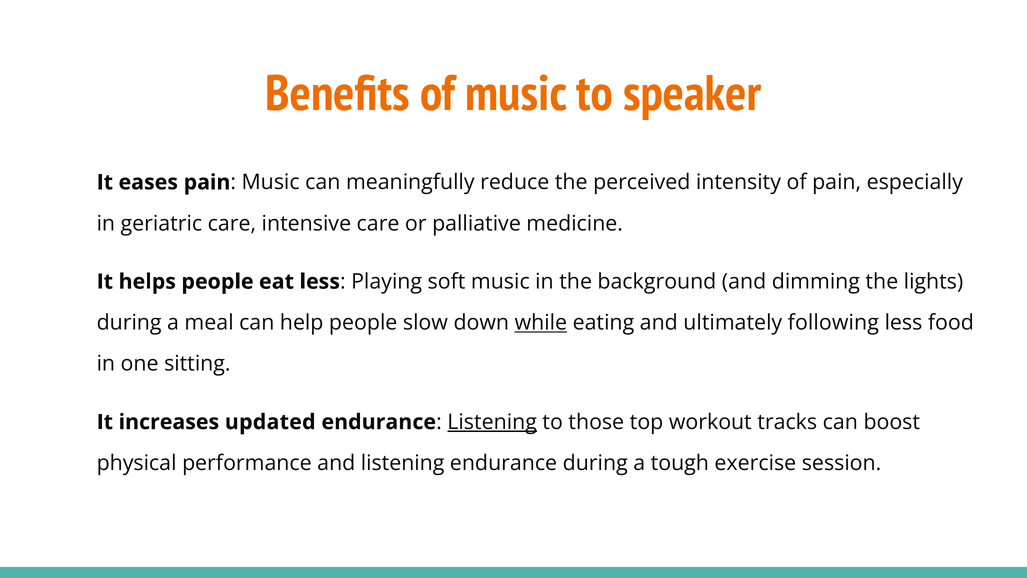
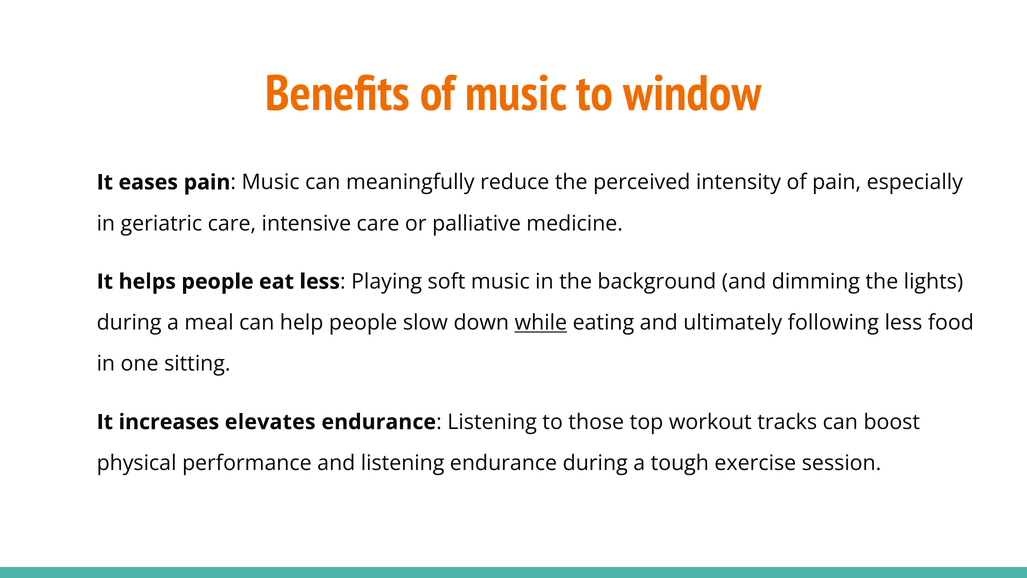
speaker: speaker -> window (692, 94)
updated: updated -> elevates (270, 422)
Listening underline: present -> none (492, 422)
